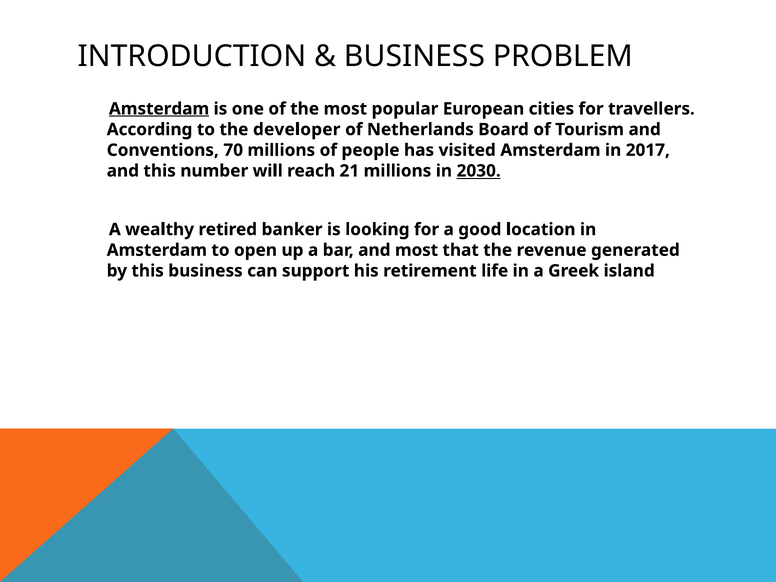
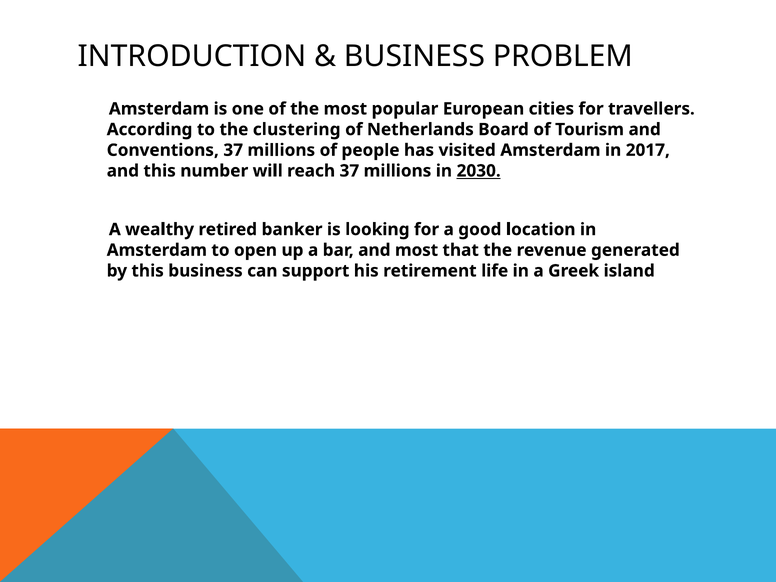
Amsterdam underline: present -> none (159, 109)
developer: developer -> clustering (297, 130)
Conventions 70: 70 -> 37 (233, 150)
reach 21: 21 -> 37 (349, 171)
